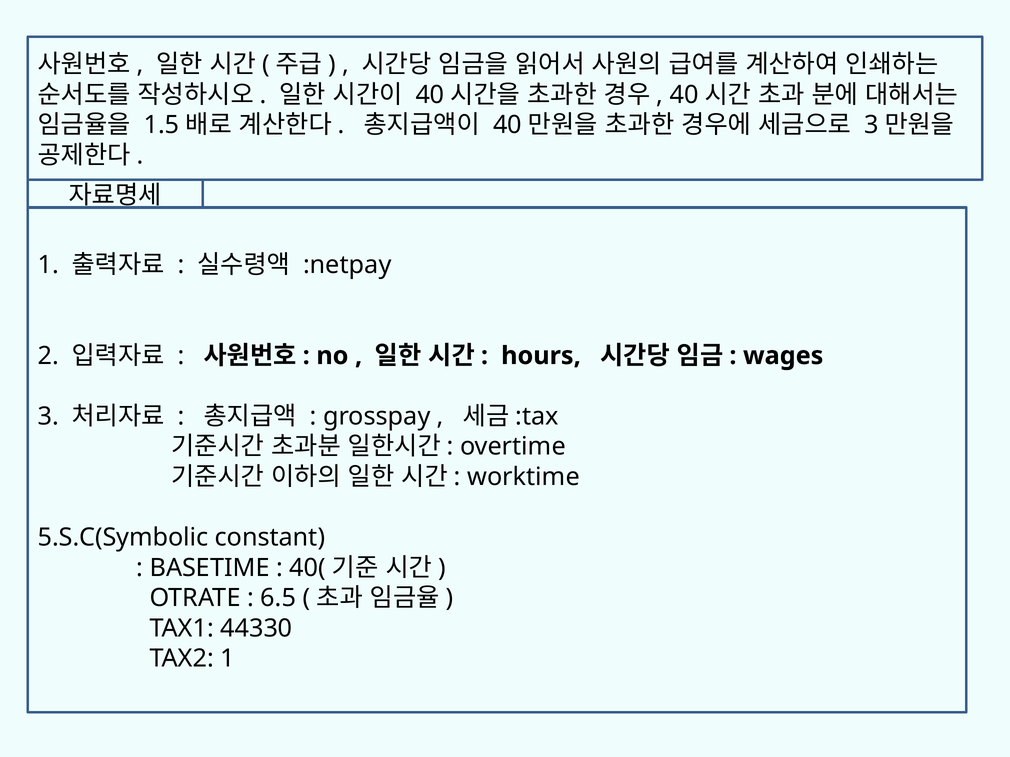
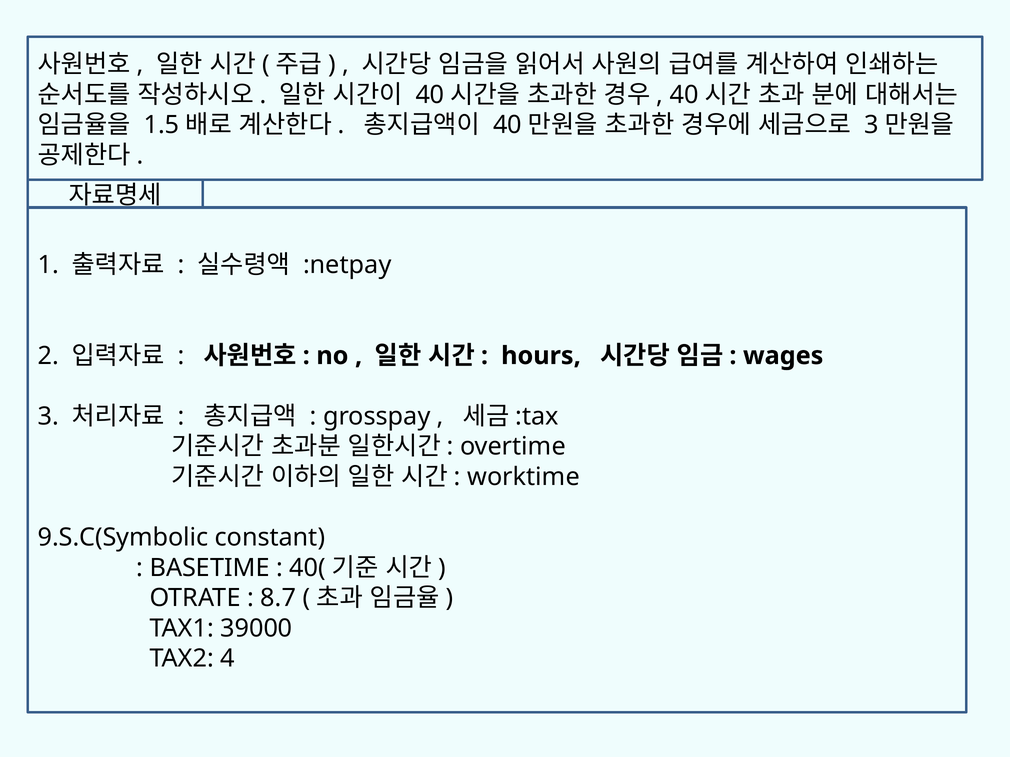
5.S.C(Symbolic: 5.S.C(Symbolic -> 9.S.C(Symbolic (123, 538)
6.5: 6.5 -> 8.7 (278, 598)
44330: 44330 -> 39000 (256, 629)
TAX2 1: 1 -> 4 (228, 659)
